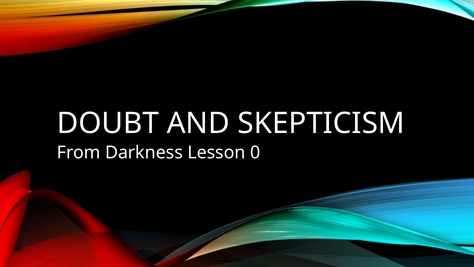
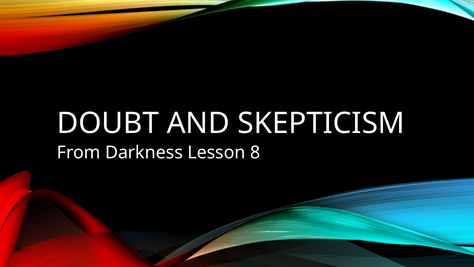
0: 0 -> 8 (255, 152)
